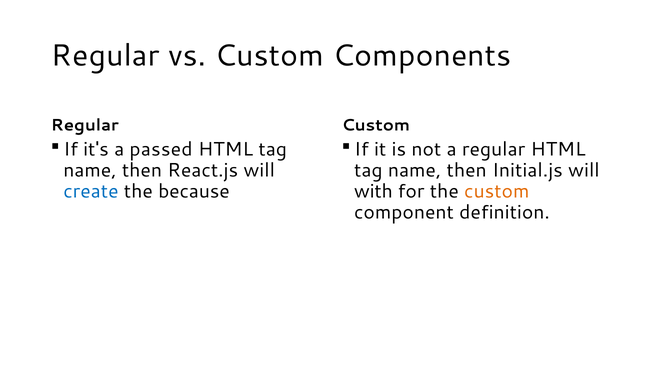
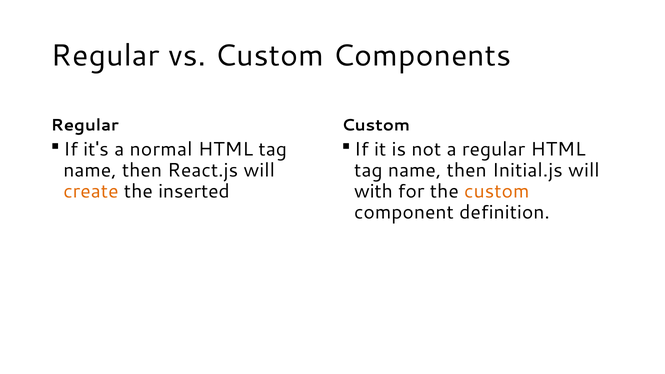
passed: passed -> normal (161, 150)
create colour: blue -> orange (91, 191)
because: because -> inserted (194, 191)
